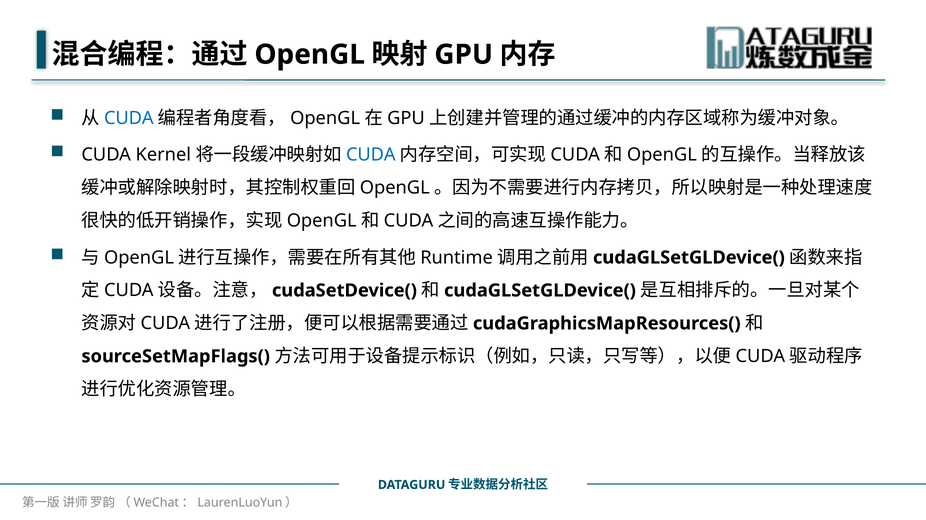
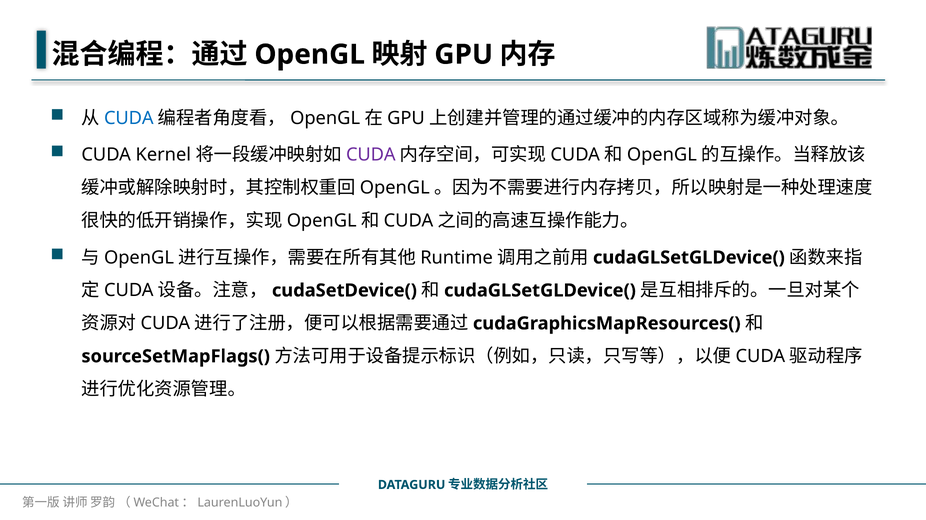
CUDA colour: blue -> purple (371, 155)
